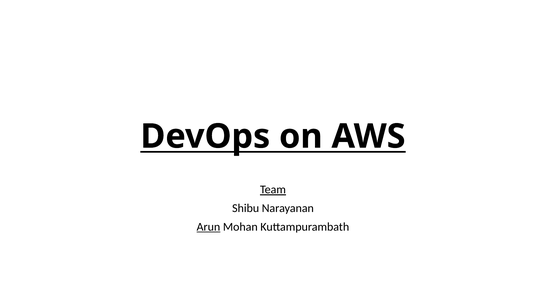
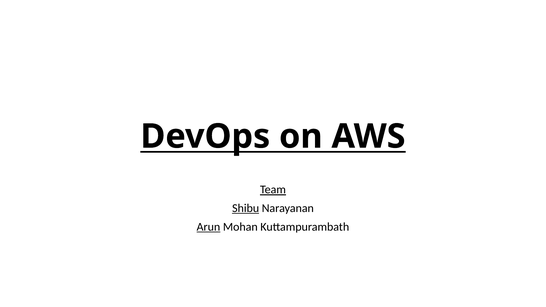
Shibu underline: none -> present (246, 208)
